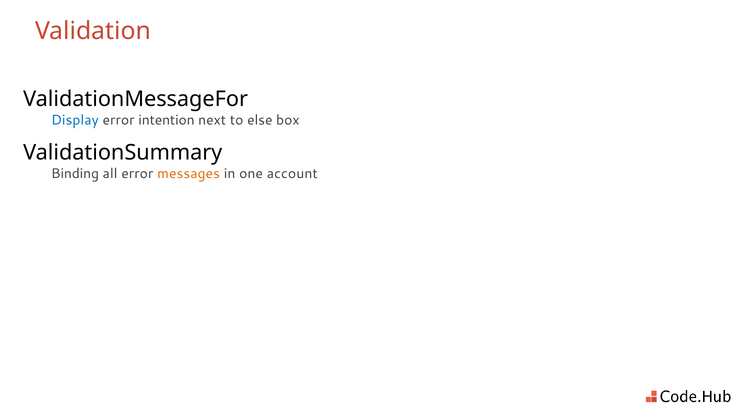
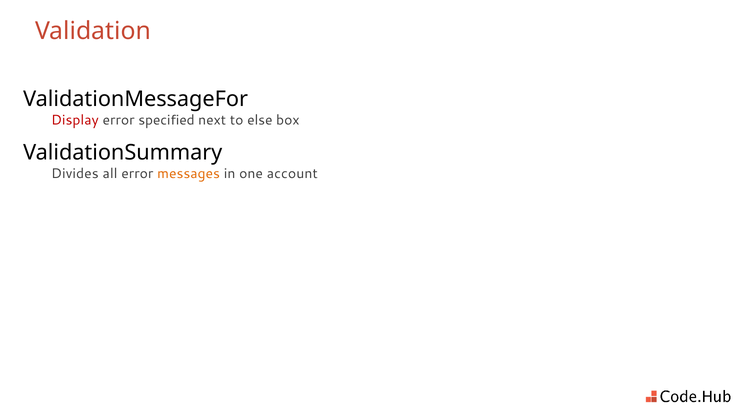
Display colour: blue -> red (75, 120)
intention: intention -> specified (167, 120)
Binding: Binding -> Divides (75, 174)
